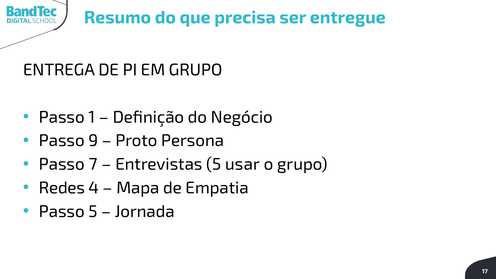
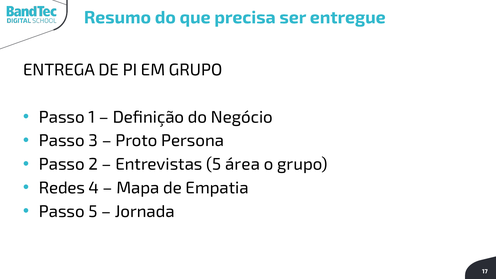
9: 9 -> 3 (93, 141)
7: 7 -> 2 (93, 164)
usar: usar -> área (243, 164)
